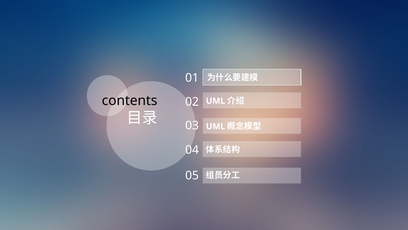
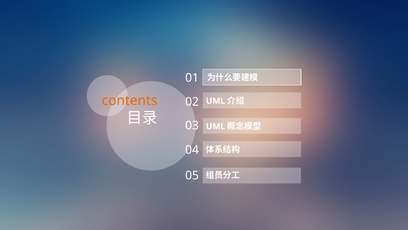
contents colour: black -> orange (130, 100)
